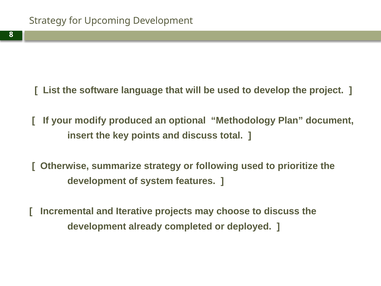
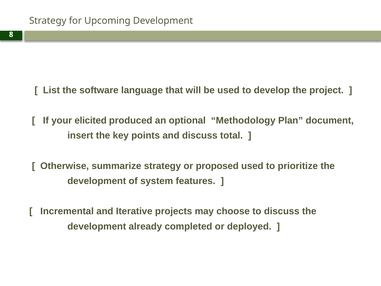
modify: modify -> elicited (91, 120)
following: following -> proposed (217, 166)
